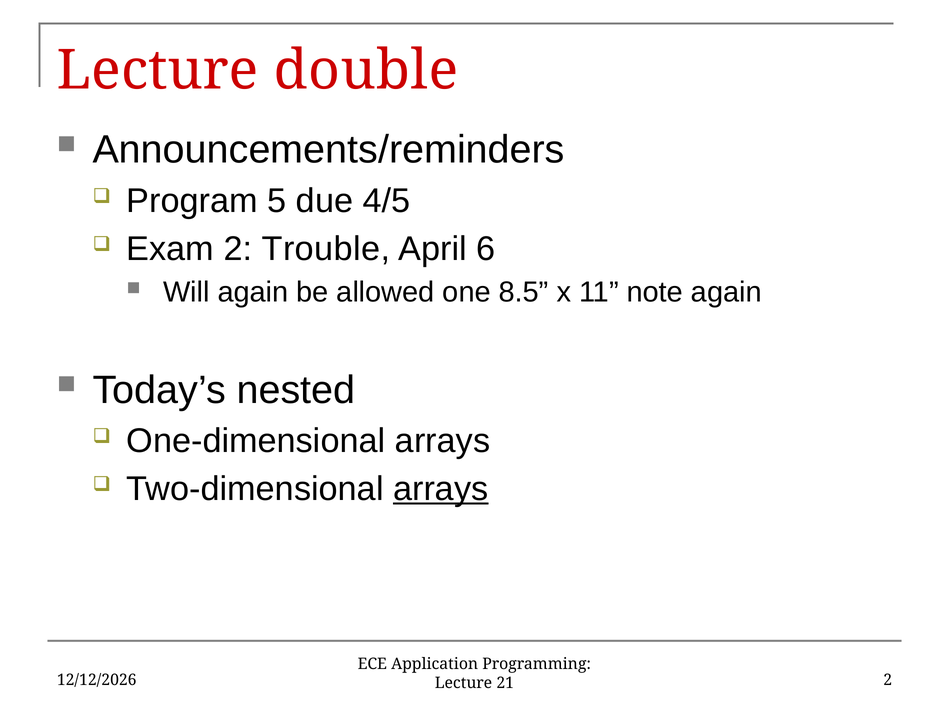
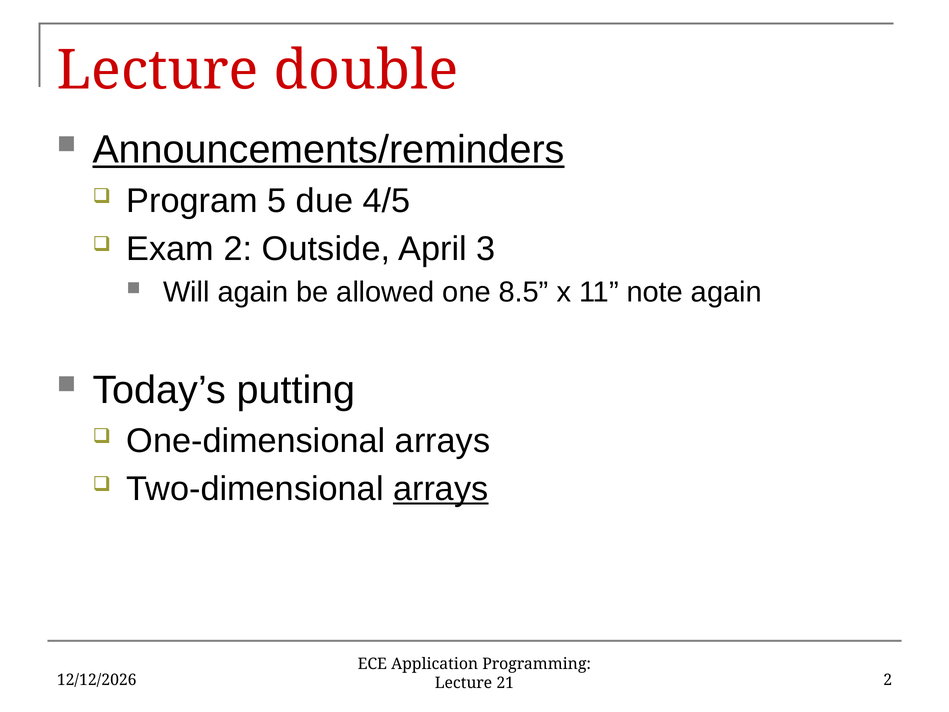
Announcements/reminders underline: none -> present (329, 150)
Trouble: Trouble -> Outside (326, 249)
6: 6 -> 3 (486, 249)
nested: nested -> putting (296, 390)
